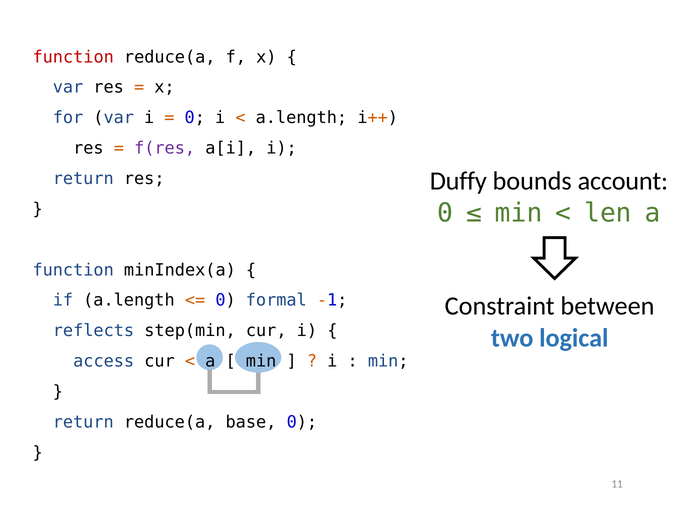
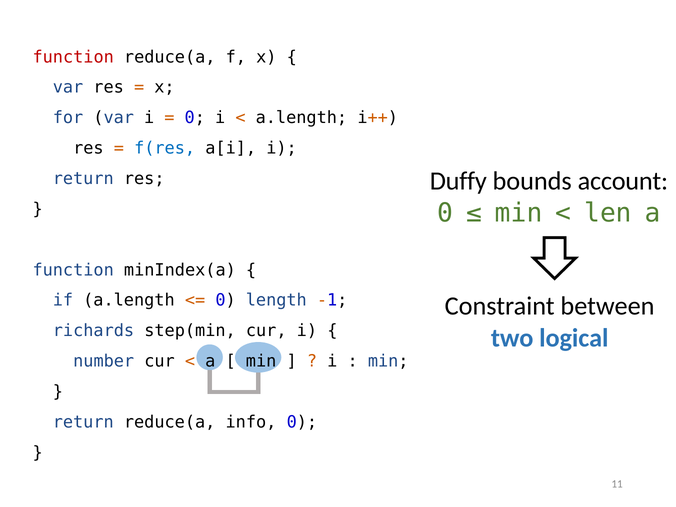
f(res colour: purple -> blue (165, 148)
formal: formal -> length (276, 300)
reflects: reflects -> richards (93, 331)
access: access -> number (104, 361)
base: base -> info (251, 422)
